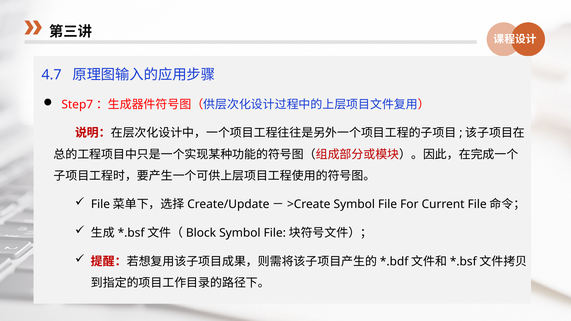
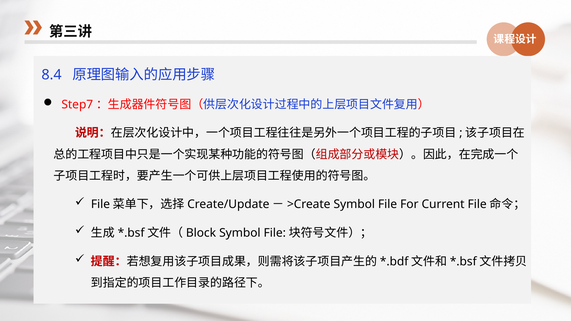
4.7: 4.7 -> 8.4 (52, 75)
